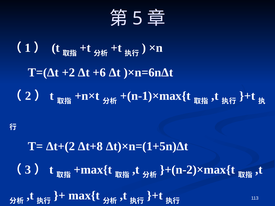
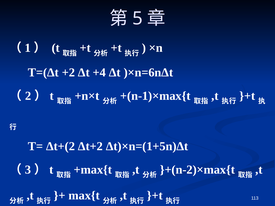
+6: +6 -> +4 (99, 73)
Δt+8: Δt+8 -> Δt+2 (90, 147)
